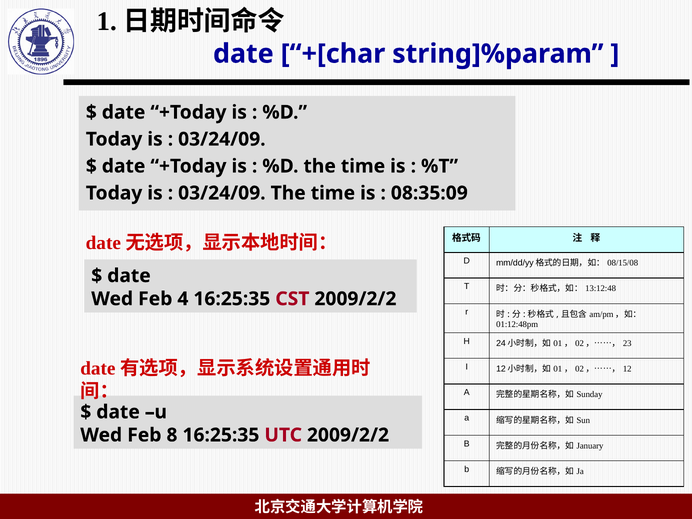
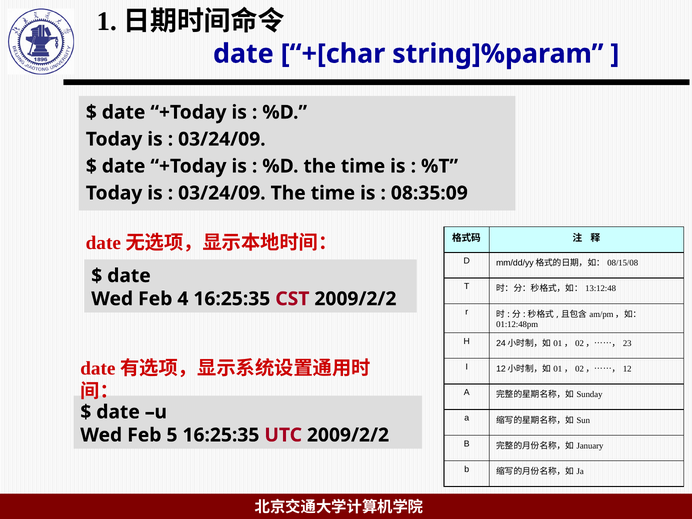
8: 8 -> 5 (172, 435)
